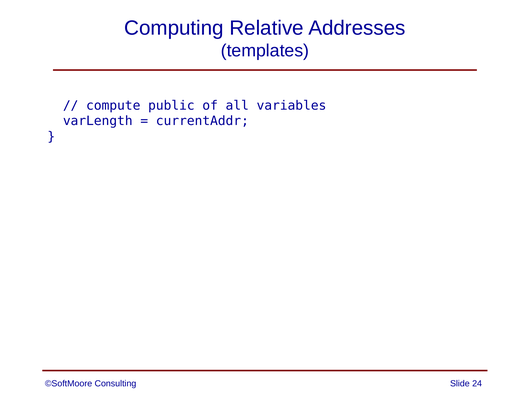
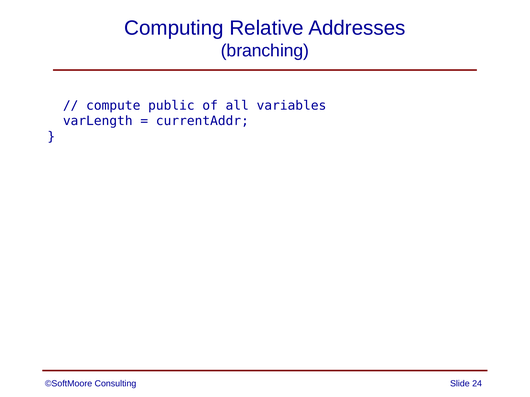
templates: templates -> branching (265, 51)
